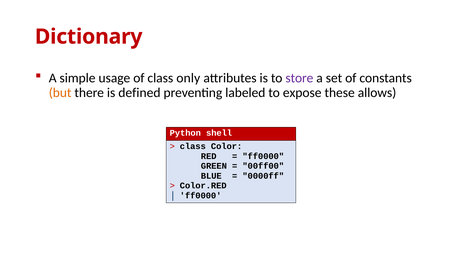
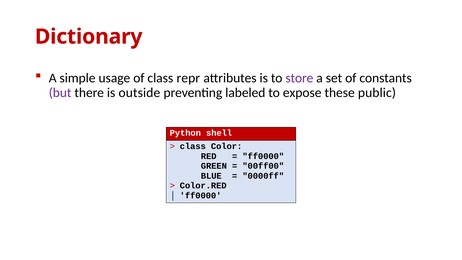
only: only -> repr (188, 78)
but colour: orange -> purple (60, 93)
defined: defined -> outside (139, 93)
allows: allows -> public (377, 93)
